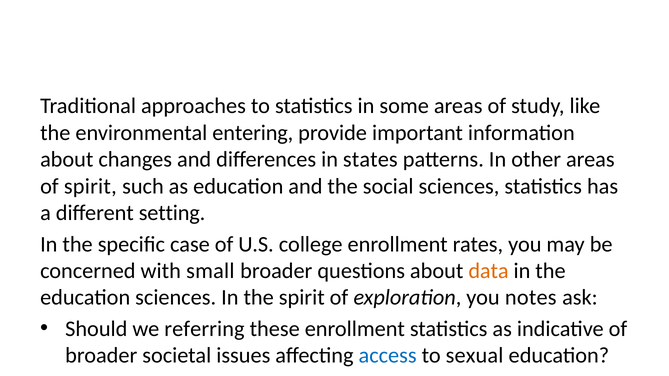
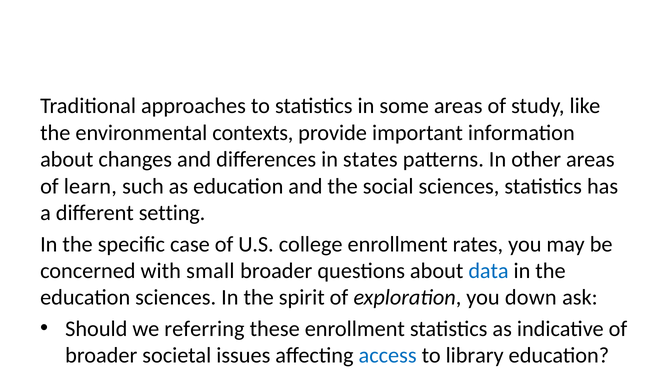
entering: entering -> contexts (253, 133)
of spirit: spirit -> learn (90, 186)
data colour: orange -> blue (489, 271)
notes: notes -> down (531, 298)
sexual: sexual -> library (475, 356)
